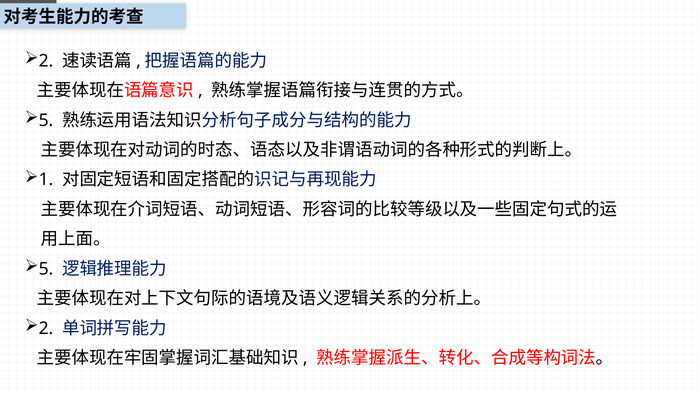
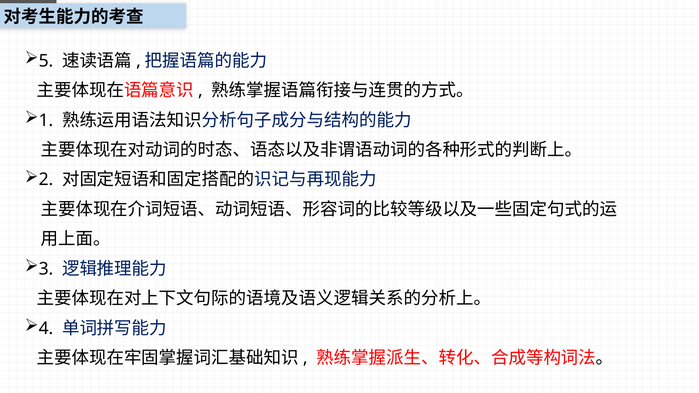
2: 2 -> 5 (46, 61)
5: 5 -> 1 (46, 120)
1: 1 -> 2 (46, 180)
5: 5 -> 3 (46, 269)
2: 2 -> 4 (46, 328)
